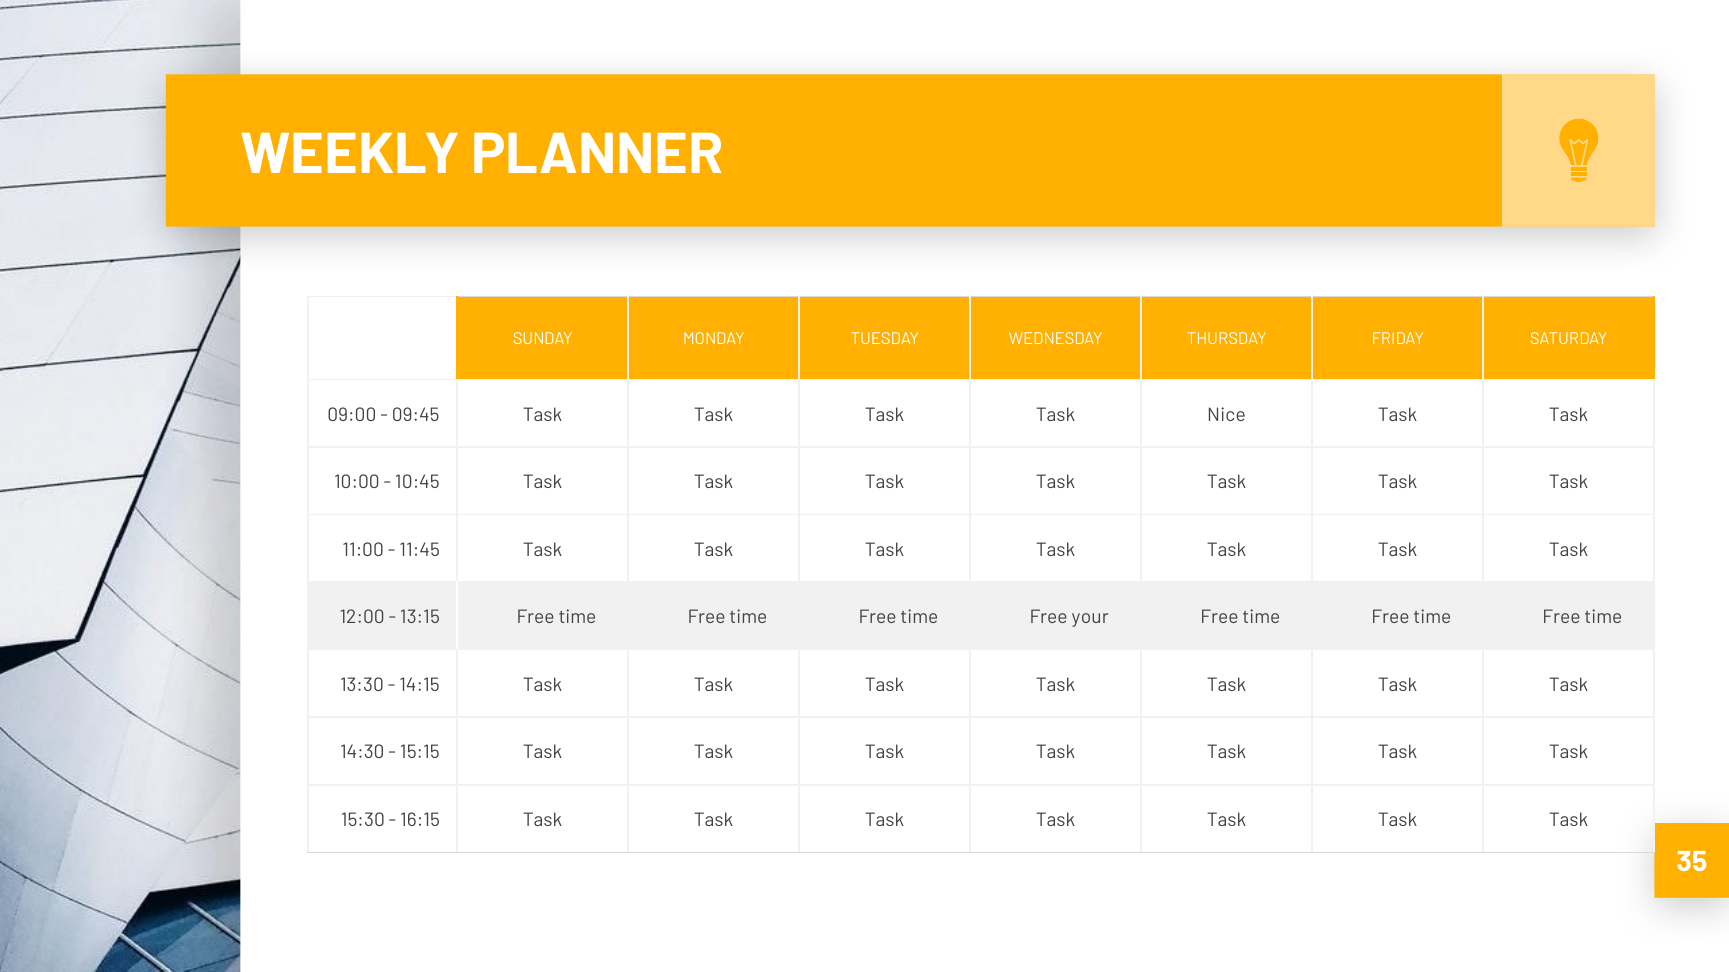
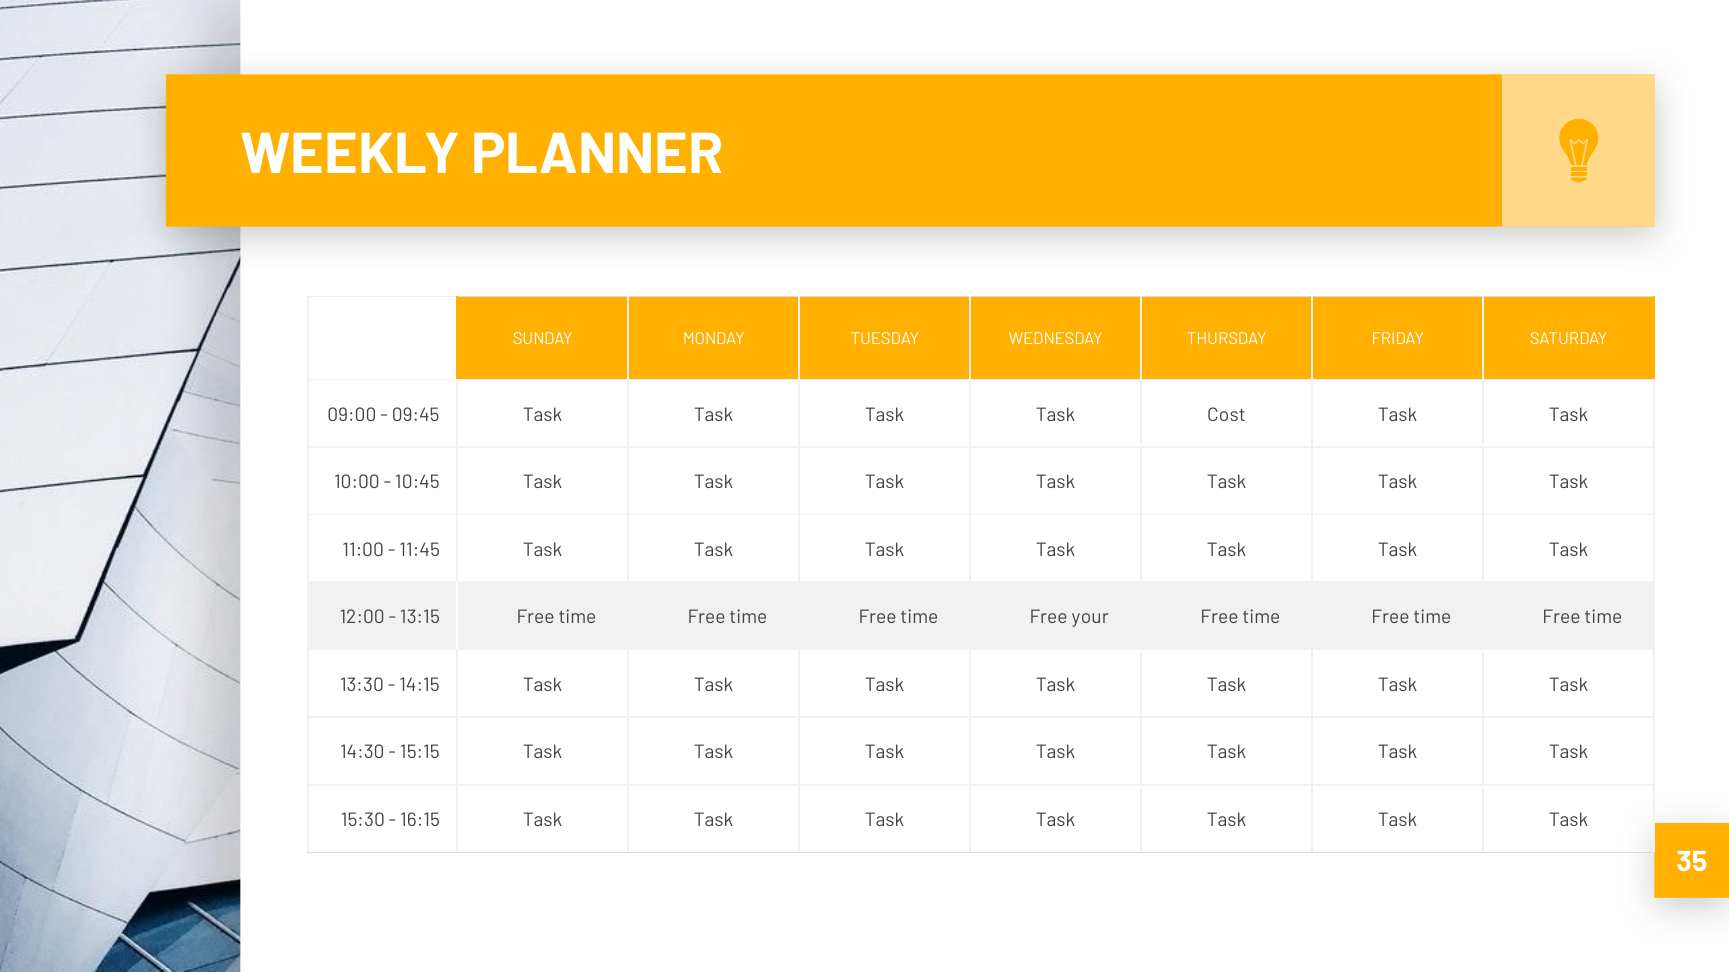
Nice: Nice -> Cost (1226, 415)
